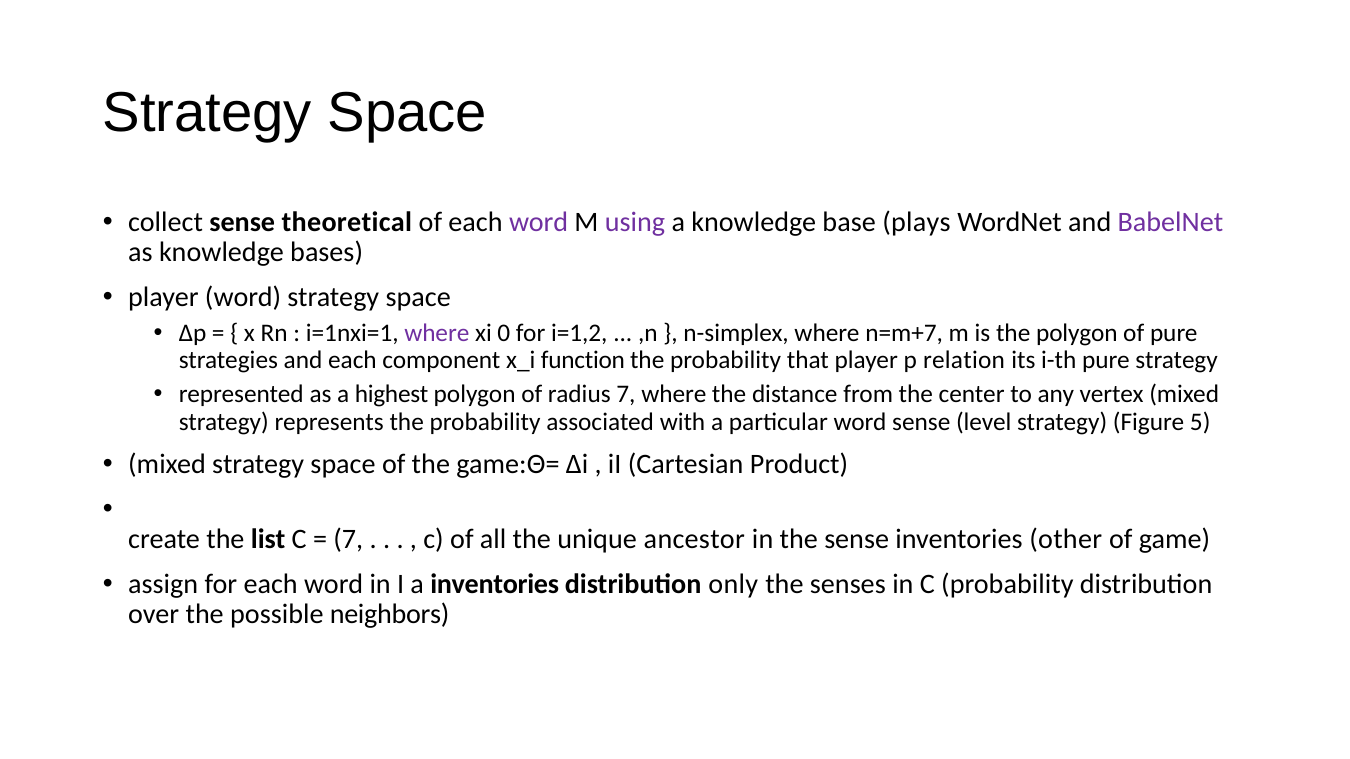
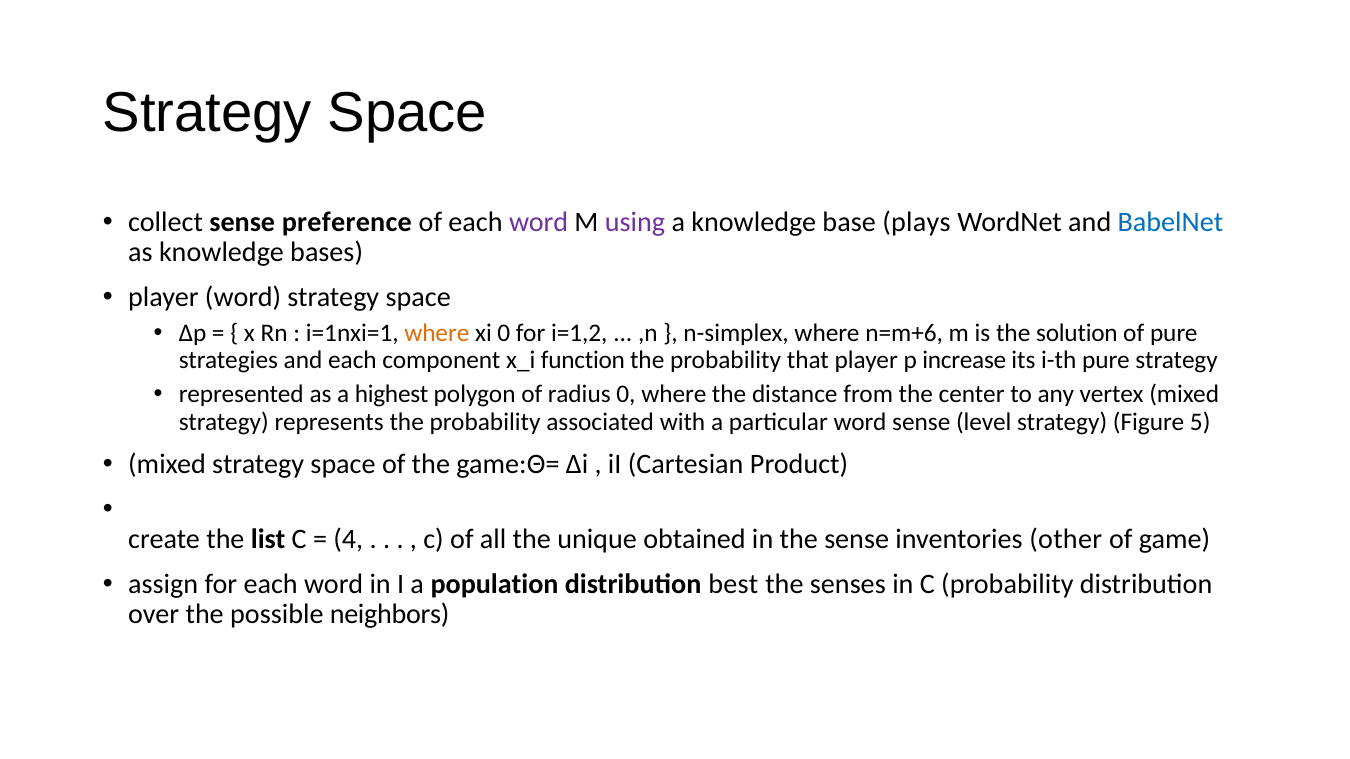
theoretical: theoretical -> preference (347, 222)
BabelNet colour: purple -> blue (1170, 222)
where colour: purple -> orange (437, 333)
n=m+7: n=m+7 -> n=m+6 (904, 333)
the polygon: polygon -> solution (1077, 333)
relation: relation -> increase (964, 360)
radius 7: 7 -> 0 (626, 395)
7: 7 -> 4 (348, 540)
ancestor: ancestor -> obtained (694, 540)
a inventories: inventories -> population (495, 584)
only: only -> best (733, 584)
